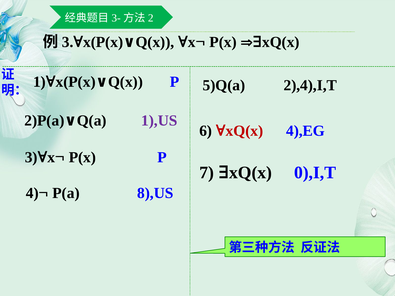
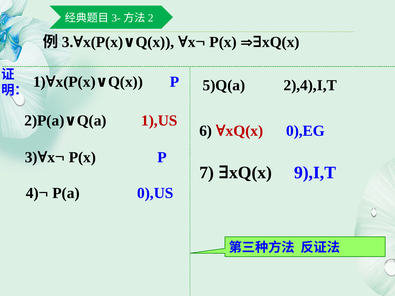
1),US colour: purple -> red (159, 121)
4),EG: 4),EG -> 0),EG (306, 131)
0),I,T: 0),I,T -> 9),I,T (315, 173)
8),US: 8),US -> 0),US (155, 193)
